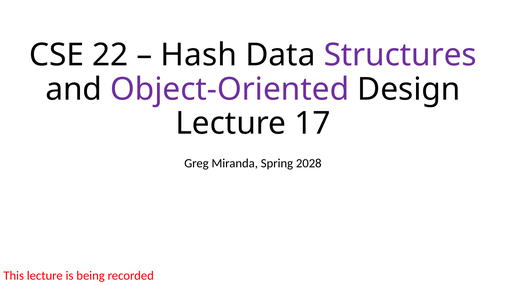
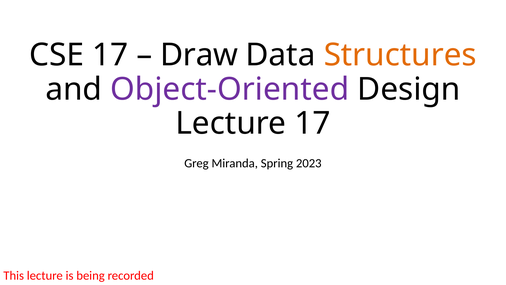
CSE 22: 22 -> 17 (110, 55)
Hash: Hash -> Draw (199, 55)
Structures colour: purple -> orange (400, 55)
2028: 2028 -> 2023 (309, 163)
